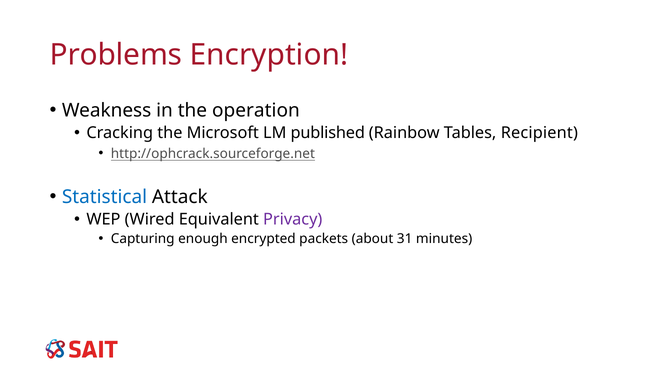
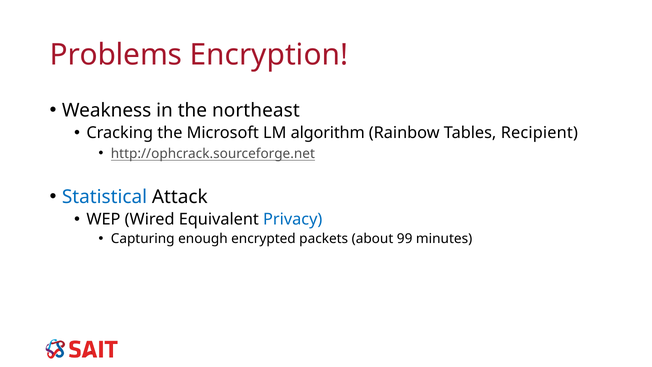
operation: operation -> northeast (256, 110)
published: published -> algorithm (328, 133)
Privacy colour: purple -> blue (293, 219)
31: 31 -> 99 (405, 239)
